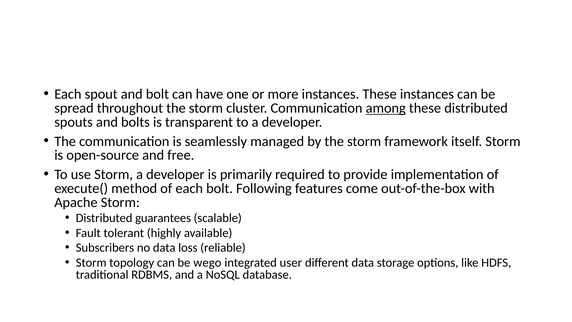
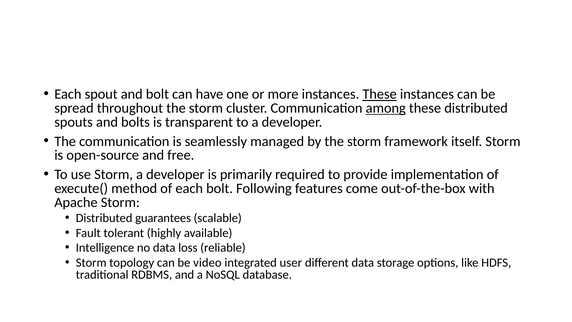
These underline: none -> present (380, 94)
Subscribers: Subscribers -> Intelligence (105, 248)
wego: wego -> video (207, 262)
